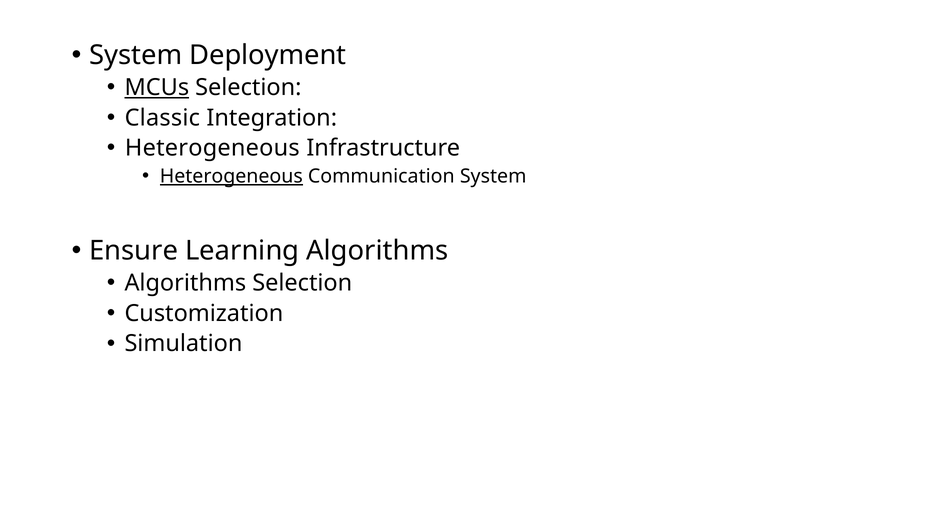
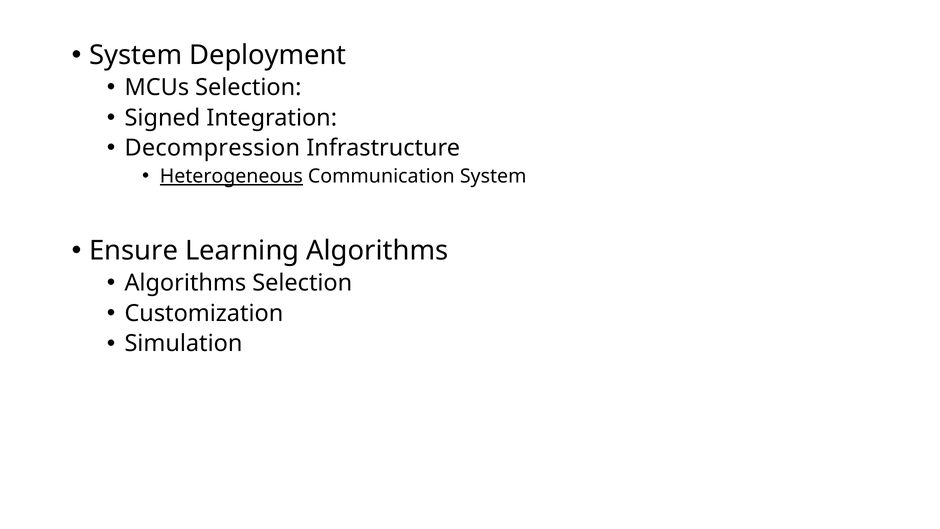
MCUs underline: present -> none (157, 87)
Classic: Classic -> Signed (162, 118)
Heterogeneous: Heterogeneous -> Decompression (212, 148)
